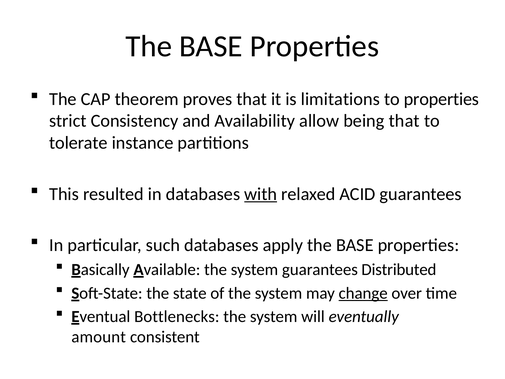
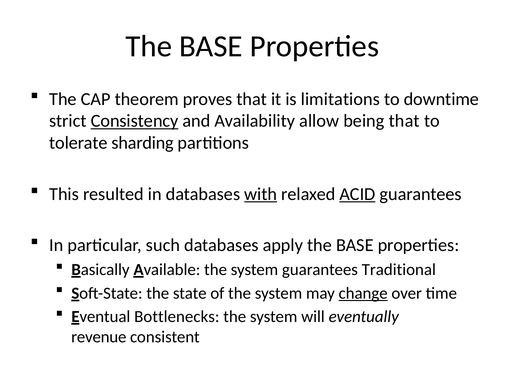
to properties: properties -> downtime (441, 99)
Consistency underline: none -> present (135, 121)
instance: instance -> sharding (143, 143)
ACID underline: none -> present (357, 194)
Distributed: Distributed -> Traditional (399, 269)
amount: amount -> revenue (99, 337)
